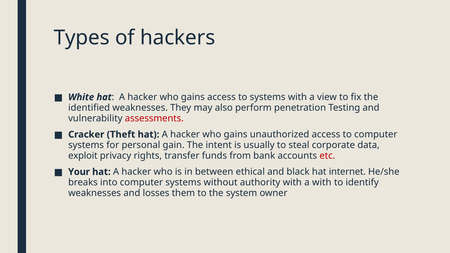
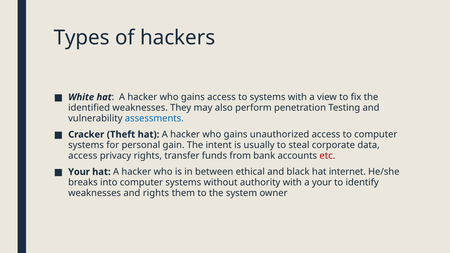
assessments colour: red -> blue (154, 118)
exploit: exploit -> access (83, 156)
a with: with -> your (322, 182)
and losses: losses -> rights (156, 193)
